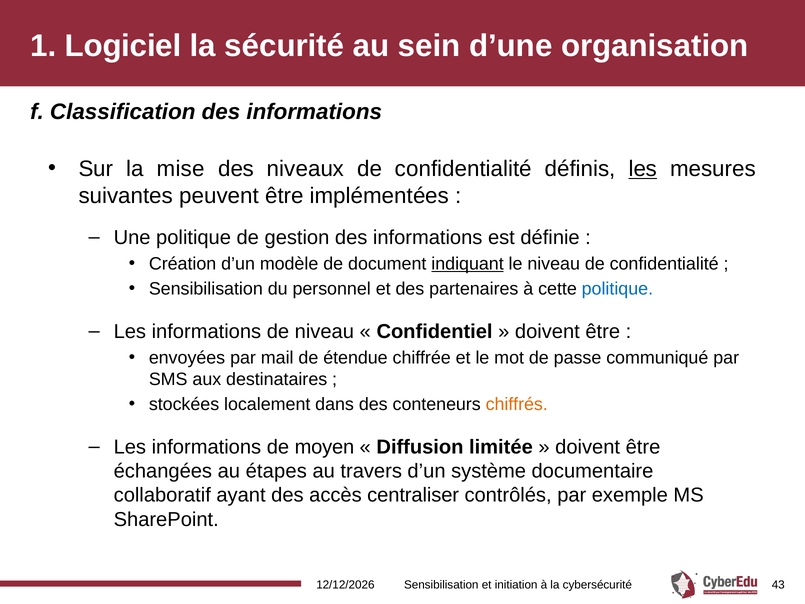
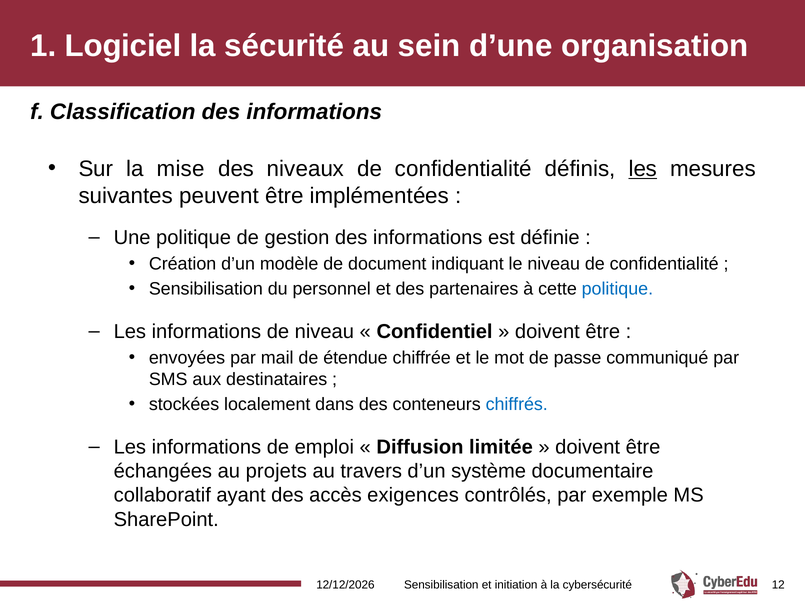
indiquant underline: present -> none (468, 264)
chiffrés colour: orange -> blue (517, 404)
moyen: moyen -> emploi (324, 447)
étapes: étapes -> projets (276, 471)
centraliser: centraliser -> exigences (413, 495)
43: 43 -> 12 (778, 585)
